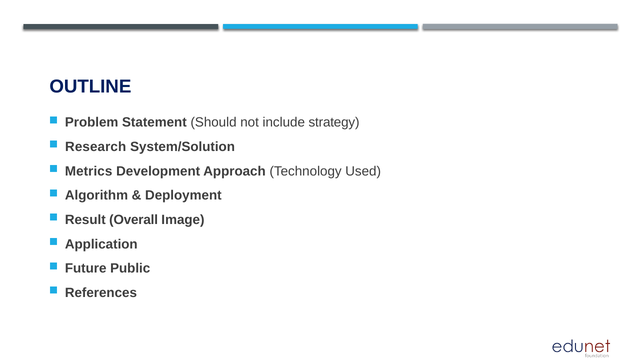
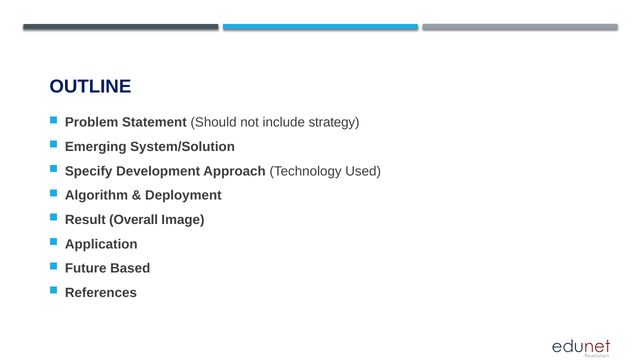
Research: Research -> Emerging (96, 147)
Metrics: Metrics -> Specify (89, 171)
Public: Public -> Based (130, 268)
